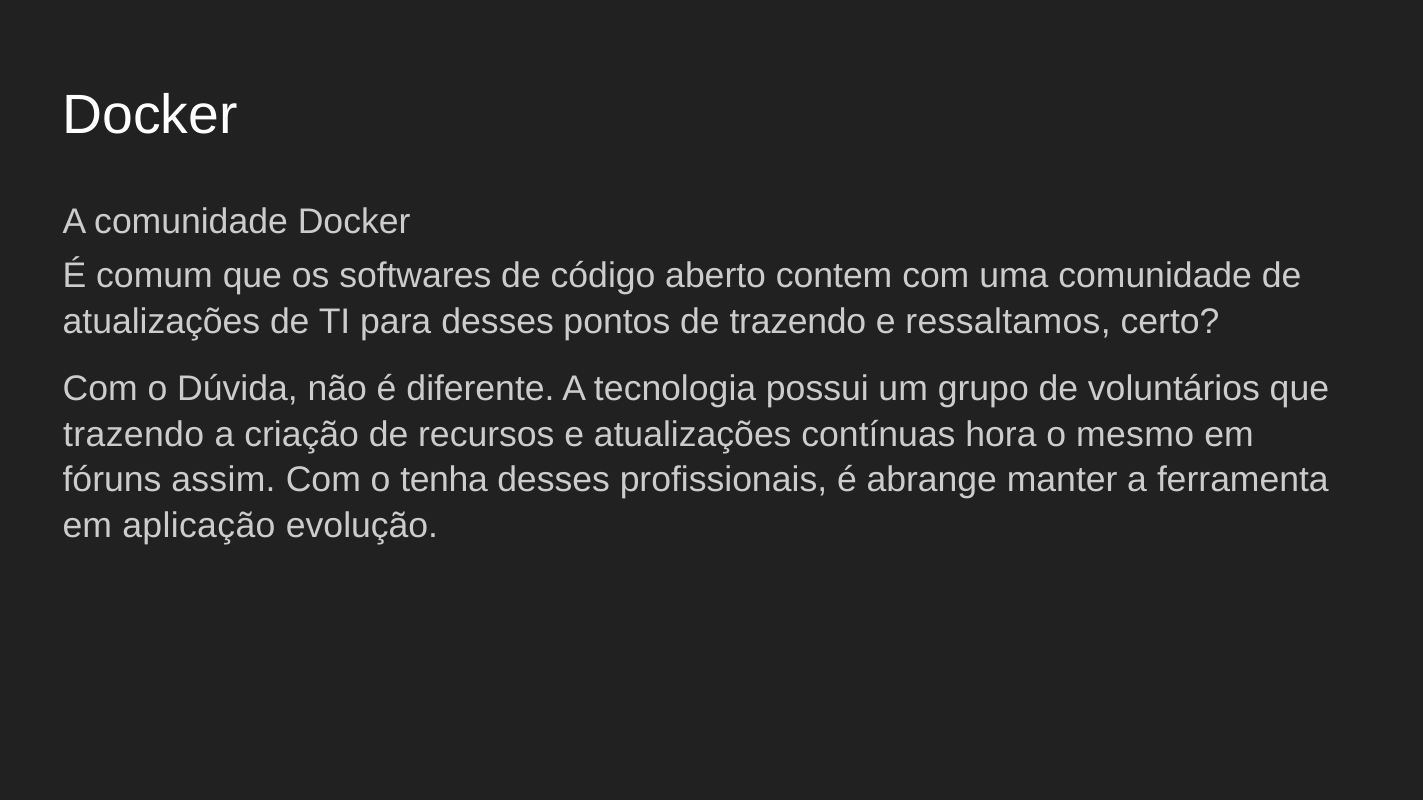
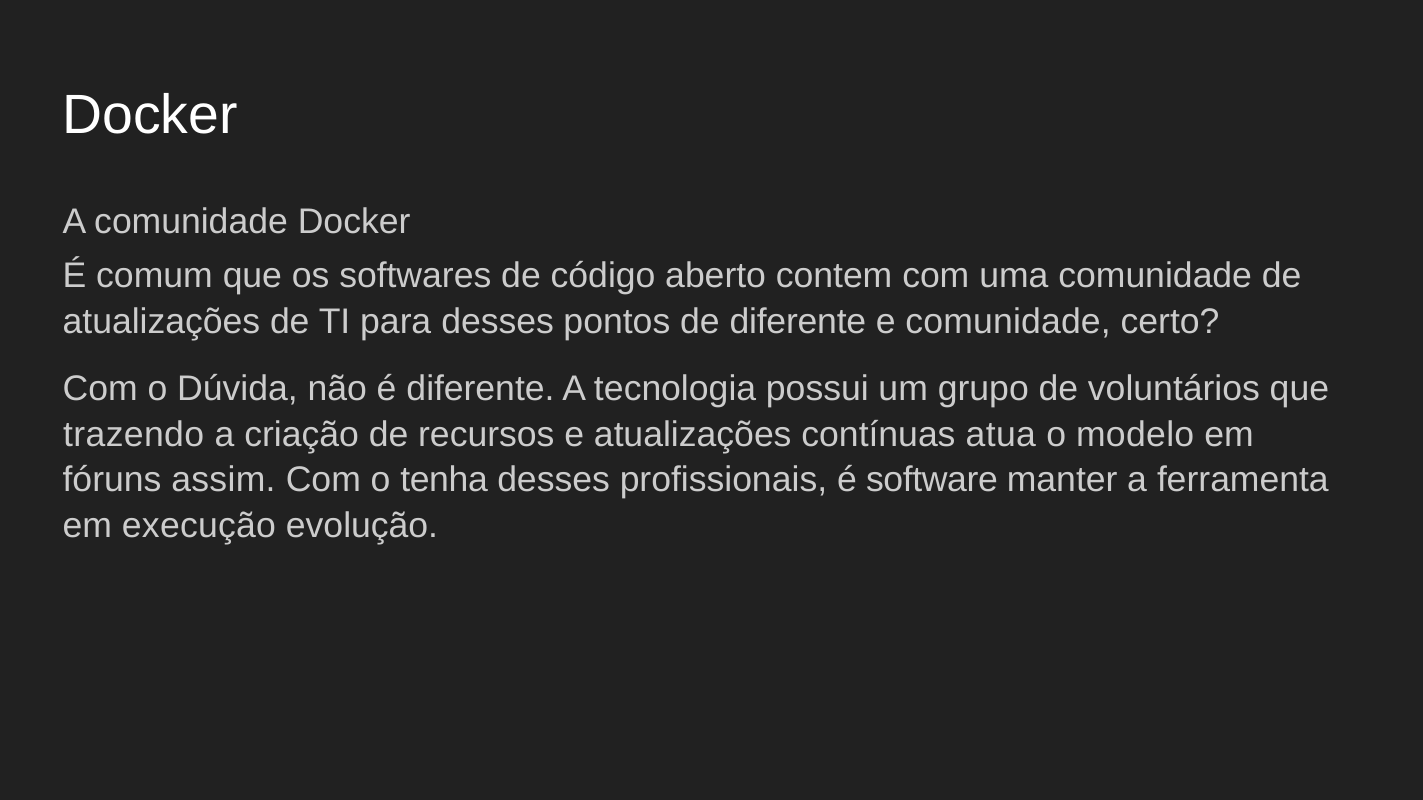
de trazendo: trazendo -> diferente (798, 321)
e ressaltamos: ressaltamos -> comunidade (1008, 321)
hora: hora -> atua (1001, 435)
mesmo: mesmo -> modelo (1135, 435)
abrange: abrange -> software (932, 481)
aplicação: aplicação -> execução (199, 526)
